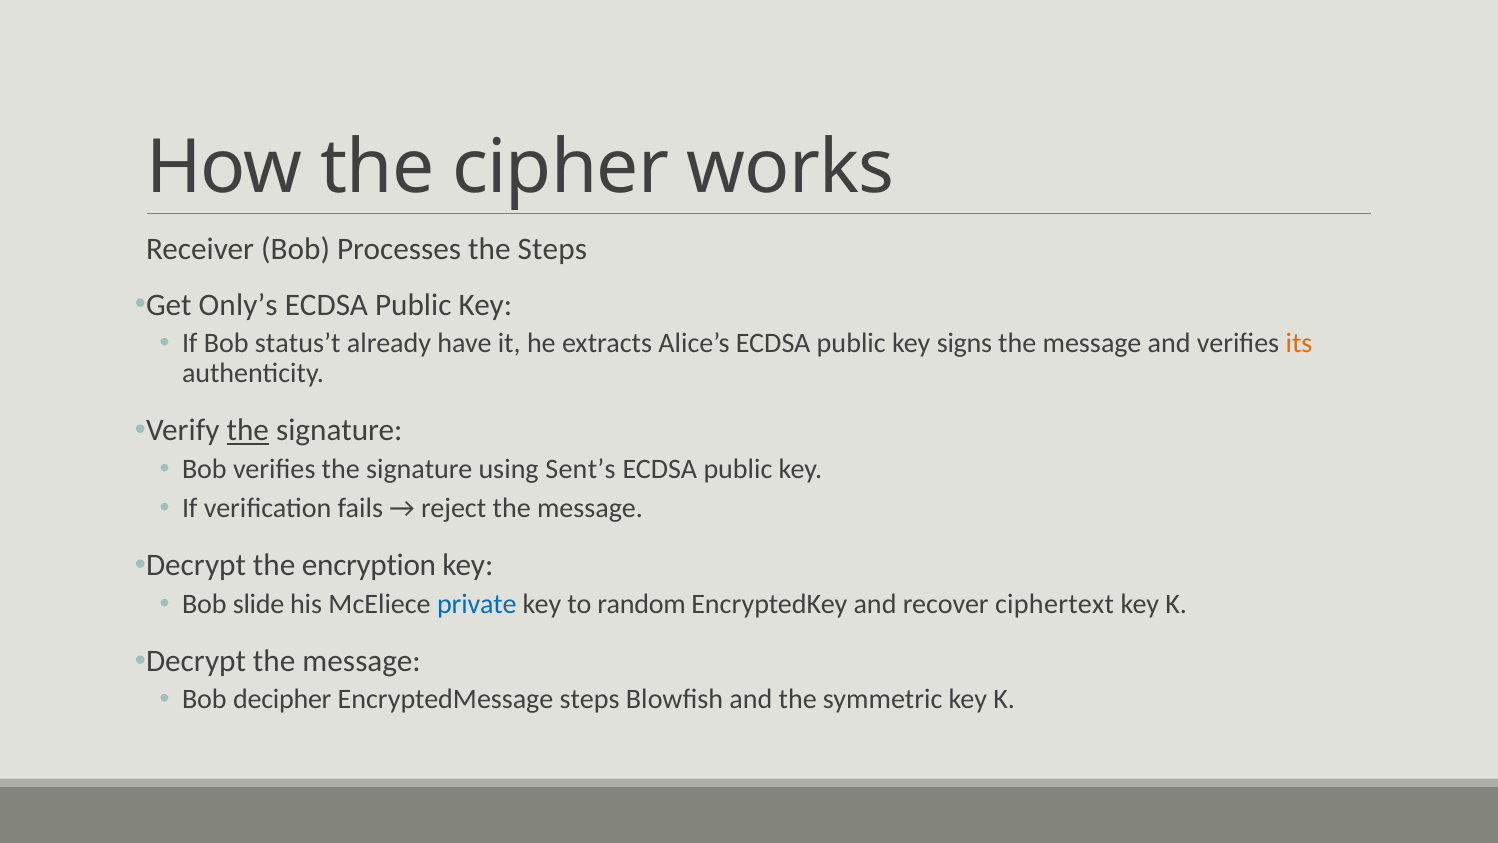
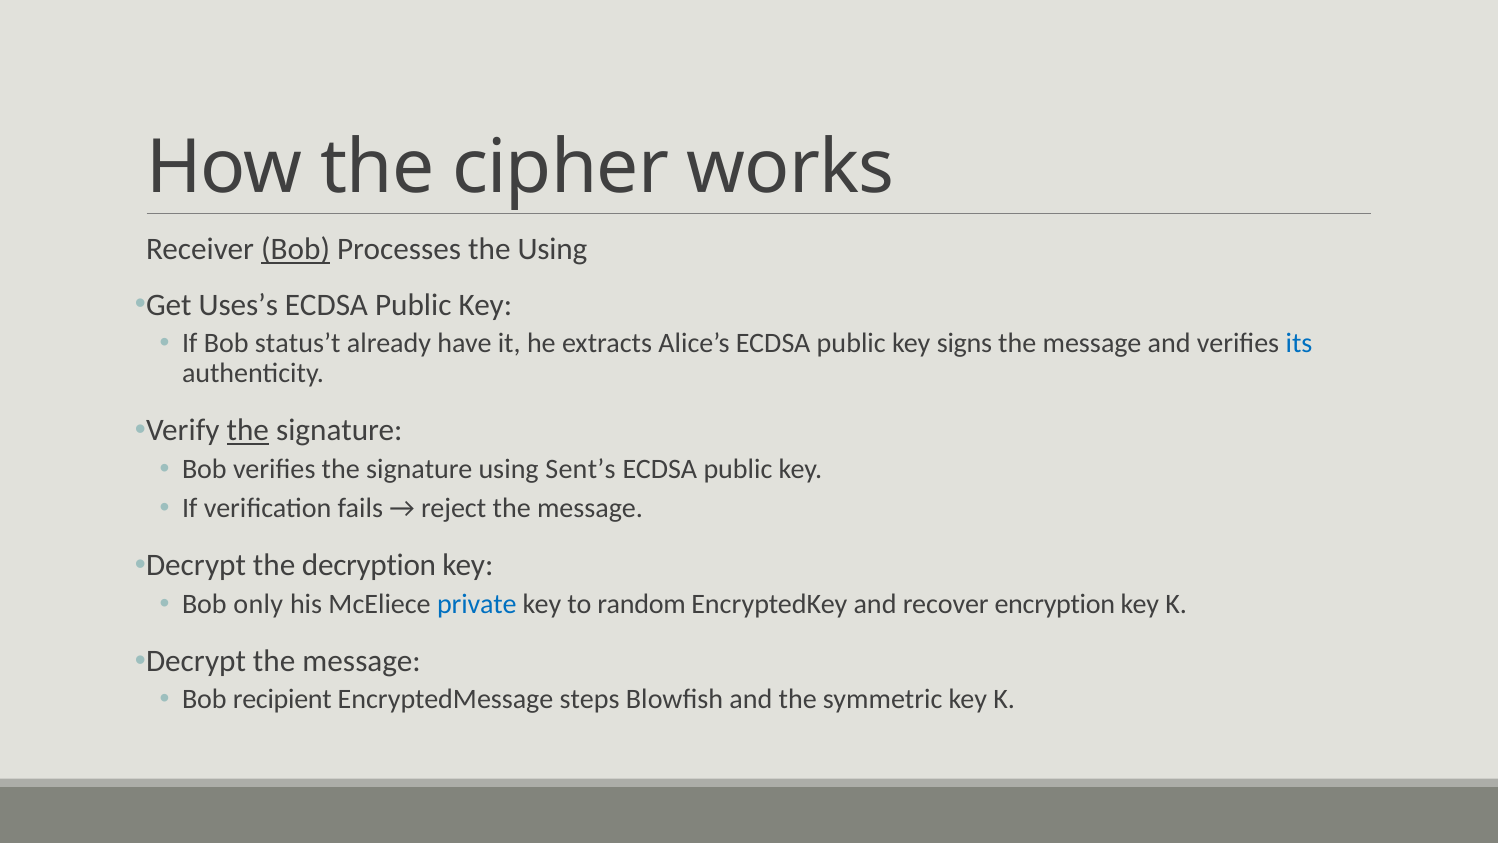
Bob underline: none -> present (296, 249)
the Steps: Steps -> Using (552, 249)
Only’s: Only’s -> Uses’s (238, 305)
its colour: orange -> blue (1299, 343)
encryption: encryption -> decryption (369, 565)
slide: slide -> only (258, 604)
ciphertext: ciphertext -> encryption (1055, 604)
decipher: decipher -> recipient (282, 699)
